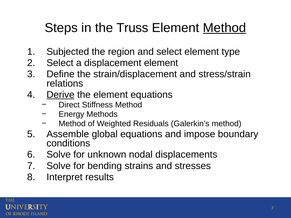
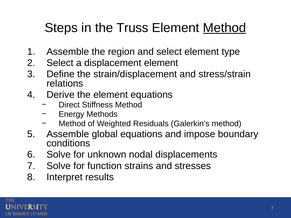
Subjected: Subjected -> Assemble (68, 52)
Derive underline: present -> none (60, 95)
bending: bending -> function (105, 166)
